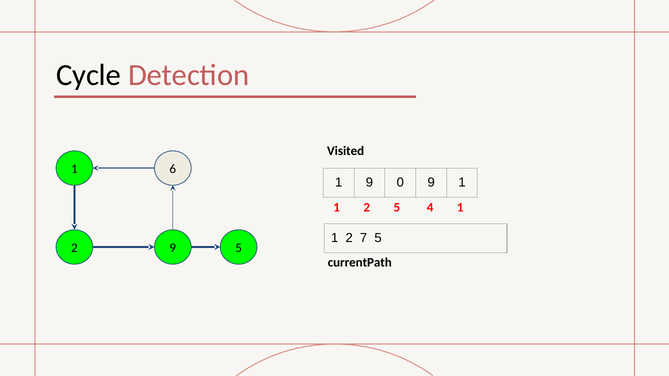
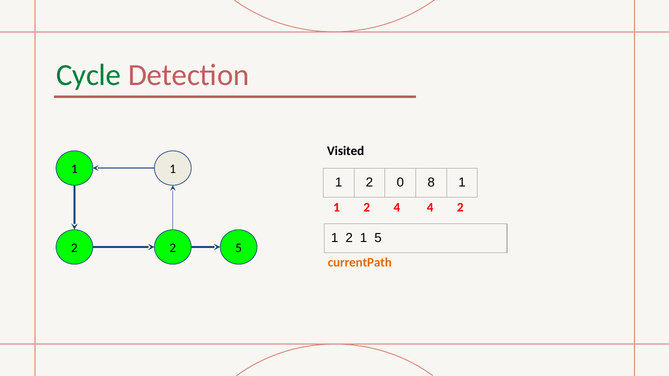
Cycle colour: black -> green (89, 75)
1 6: 6 -> 1 (173, 169)
9: 9 -> 2 (369, 183)
0 9: 9 -> 8 (431, 183)
2 5: 5 -> 4 (397, 208)
4 1: 1 -> 2 (460, 208)
1 2 7: 7 -> 1 (364, 238)
2 9: 9 -> 2 (173, 248)
currentPath colour: black -> orange (360, 263)
